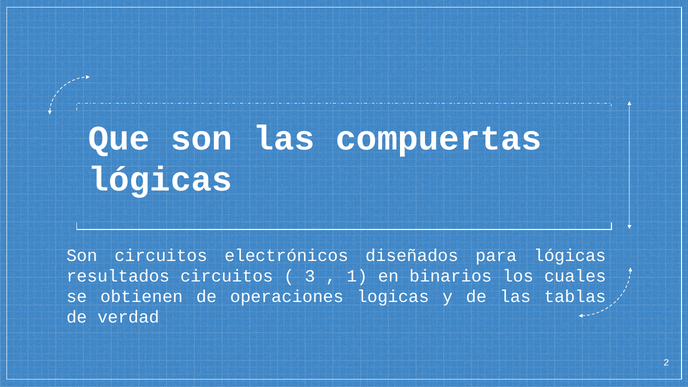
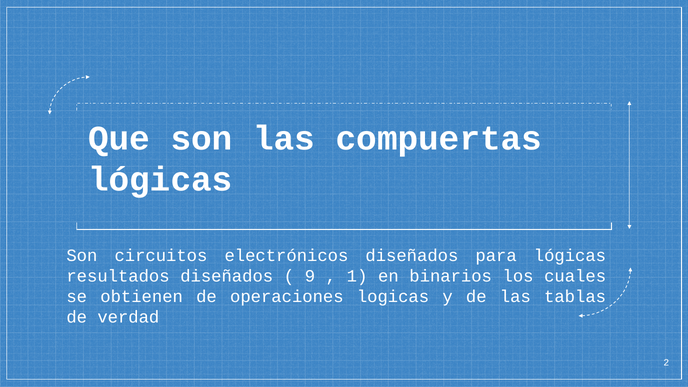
resultados circuitos: circuitos -> diseñados (227, 276)
3: 3 -> 9 (310, 276)
